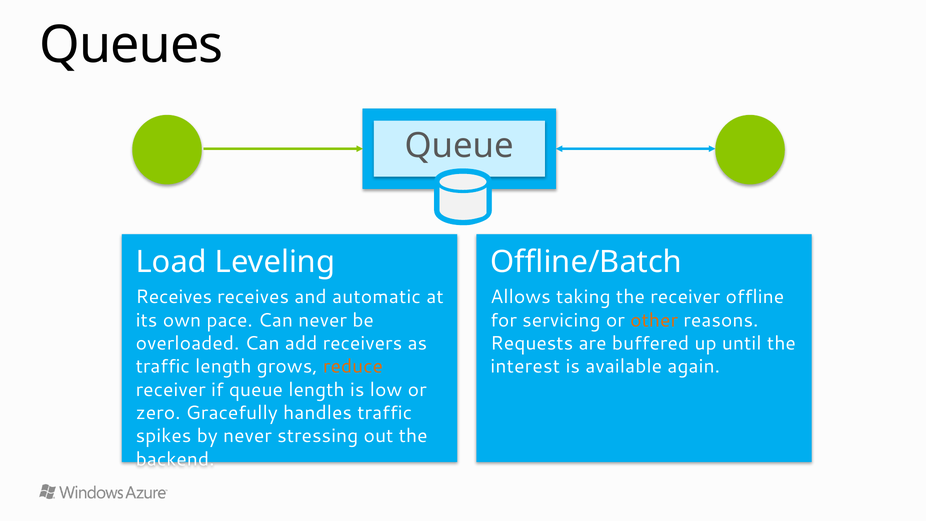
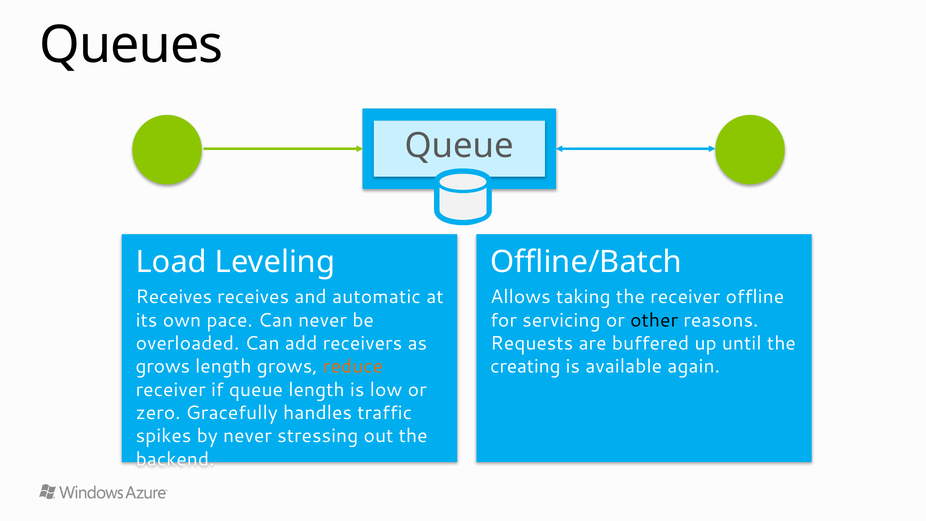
other colour: orange -> black (654, 320)
traffic: traffic -> grows (163, 366)
interest: interest -> creating (525, 366)
